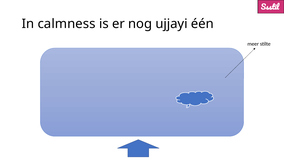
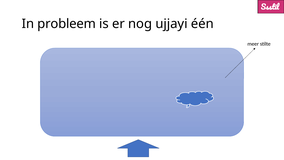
calmness: calmness -> probleem (67, 24)
